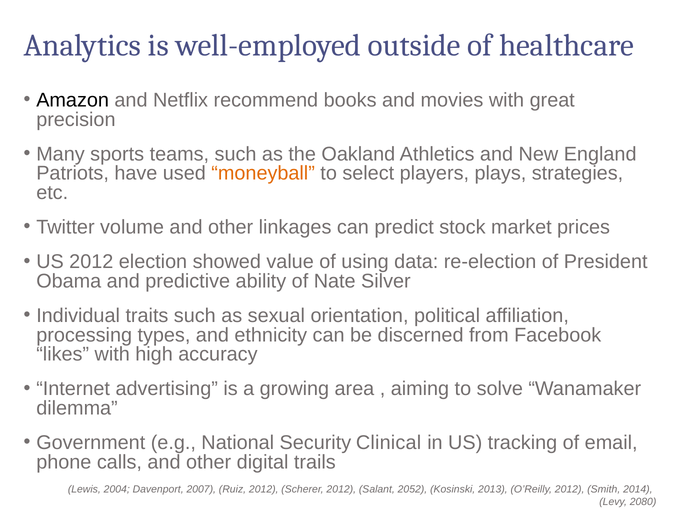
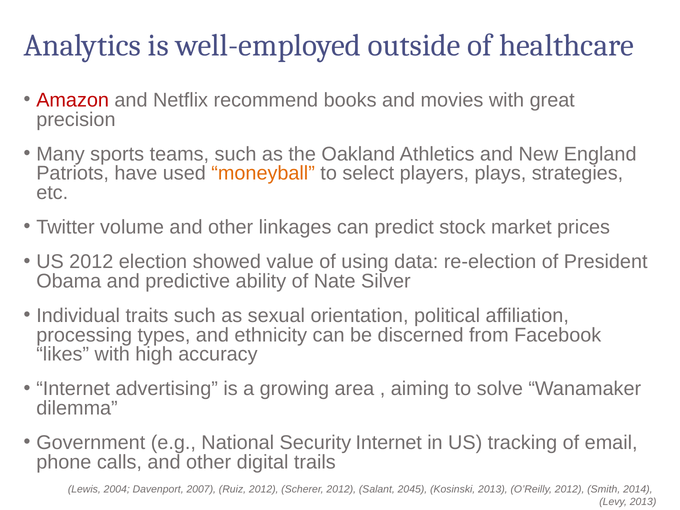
Amazon colour: black -> red (73, 100)
Security Clinical: Clinical -> Internet (389, 443)
2052: 2052 -> 2045 (412, 489)
Levy 2080: 2080 -> 2013 (643, 502)
